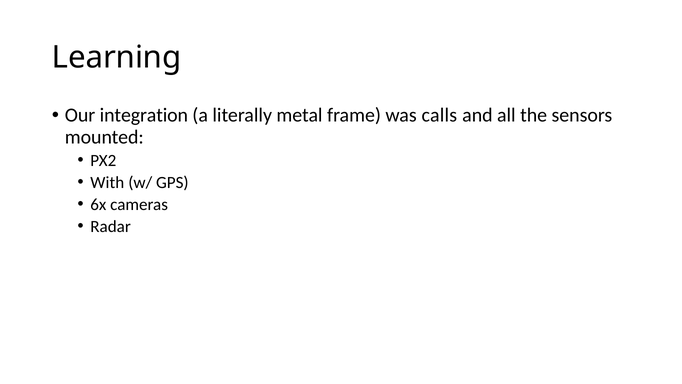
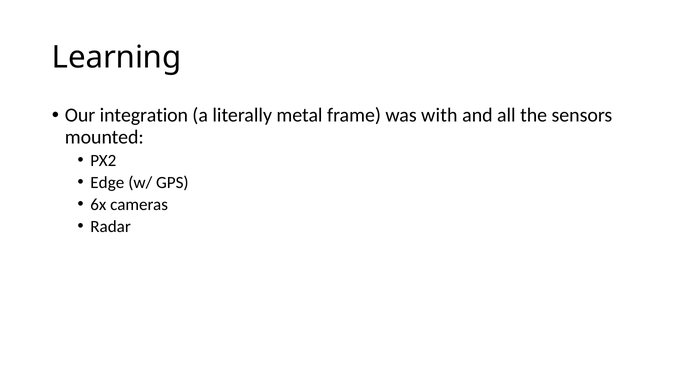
calls: calls -> with (439, 115)
With: With -> Edge (107, 182)
